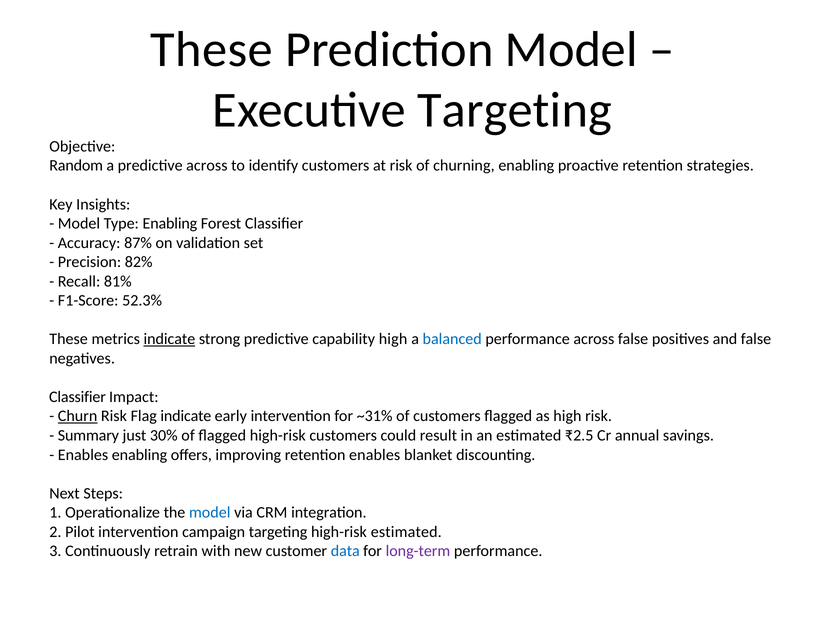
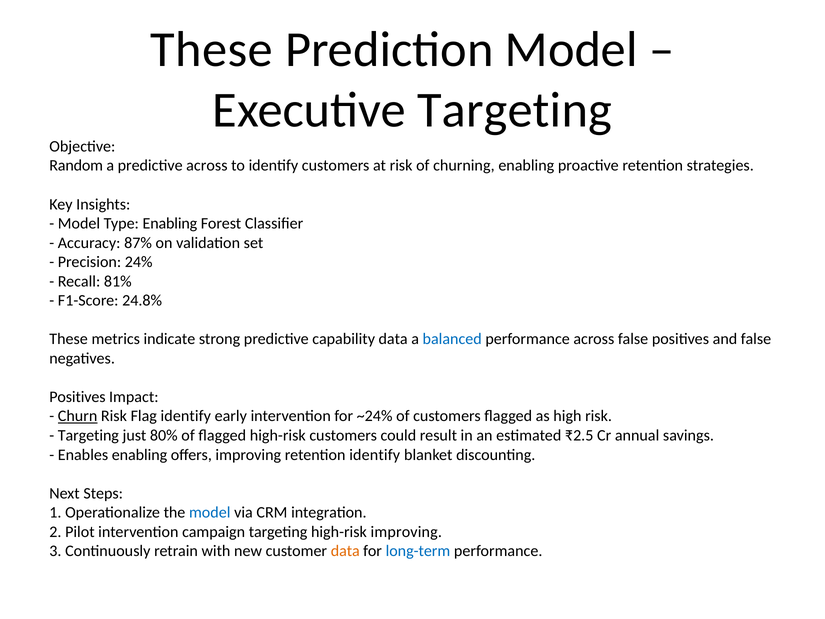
82%: 82% -> 24% (139, 262)
52.3%: 52.3% -> 24.8% (142, 300)
indicate underline: present -> none (169, 339)
capability high: high -> data (393, 339)
Classifier: Classifier -> Positives (77, 397)
Flag indicate: indicate -> identify (186, 416)
~31%: ~31% -> ~24% (375, 416)
Summary: Summary -> Targeting (88, 435)
30%: 30% -> 80% (164, 435)
retention enables: enables -> identify (375, 455)
high-risk estimated: estimated -> improving (406, 532)
data colour: blue -> orange (345, 551)
long-term colour: purple -> blue (418, 551)
